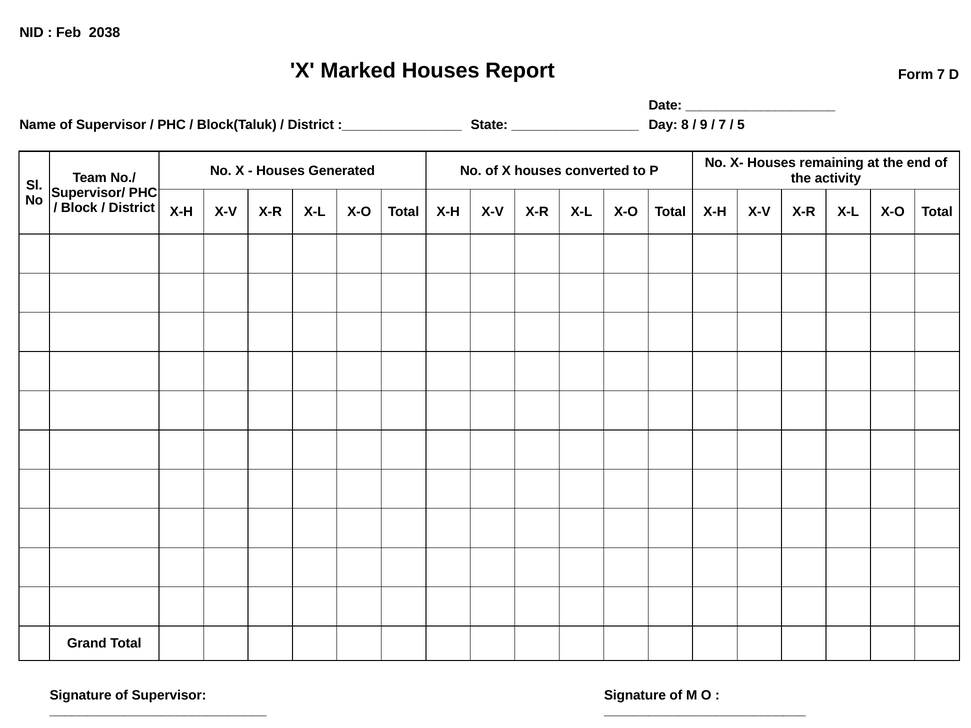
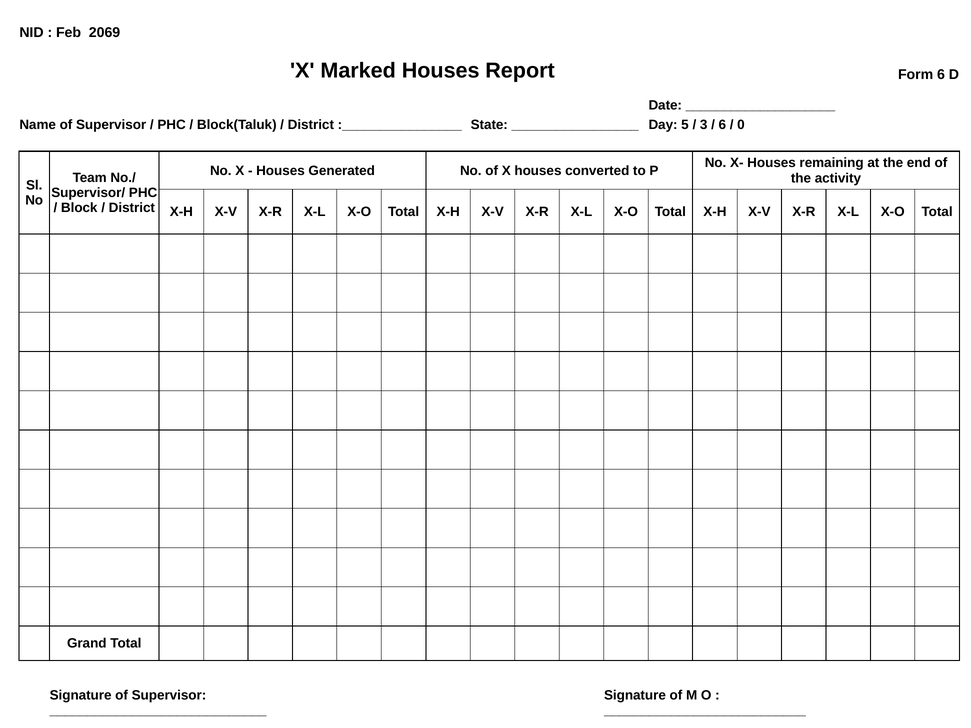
2038: 2038 -> 2069 (105, 33)
Form 7: 7 -> 6 (941, 75)
8: 8 -> 5 (685, 125)
9: 9 -> 3 (704, 125)
7: 7 -> 6 (722, 125)
5: 5 -> 0 (741, 125)
